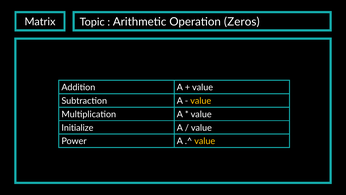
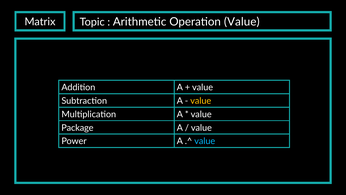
Operation Zeros: Zeros -> Value (242, 22)
Initialize: Initialize -> Package (77, 128)
value colour: yellow -> light blue (205, 141)
